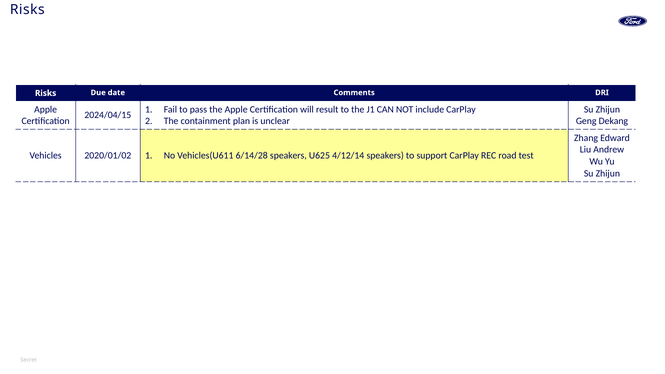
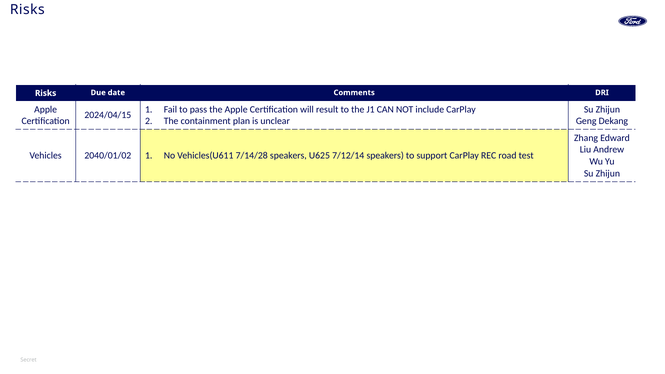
2020/01/02: 2020/01/02 -> 2040/01/02 (108, 156)
6/14/28: 6/14/28 -> 7/14/28 (252, 156)
4/12/14: 4/12/14 -> 7/12/14 (348, 156)
